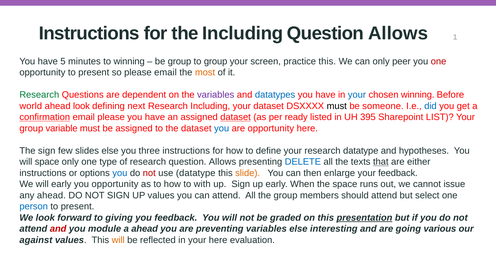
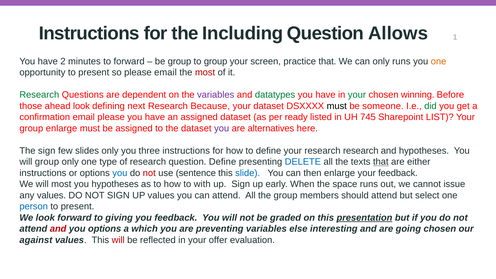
5: 5 -> 2 (63, 61)
to winning: winning -> forward (129, 61)
practice this: this -> that (327, 61)
only peer: peer -> runs (401, 61)
one colour: red -> orange (439, 61)
most colour: orange -> red (205, 73)
datatypes colour: blue -> green (275, 95)
your colour: blue -> green (357, 95)
world: world -> those (31, 106)
Research Including: Including -> Because (210, 106)
did colour: blue -> green (430, 106)
confirmation underline: present -> none (45, 117)
dataset underline: present -> none (236, 117)
395: 395 -> 745 (368, 117)
group variable: variable -> enlarge (61, 128)
you colour: blue -> purple (222, 128)
are opportunity: opportunity -> alternatives (271, 128)
slides else: else -> only (110, 151)
research datatype: datatype -> research (361, 151)
will space: space -> group (47, 162)
research question Allows: Allows -> Define (223, 162)
use datatype: datatype -> sentence (196, 173)
slide colour: orange -> blue (248, 173)
will early: early -> most (61, 184)
you opportunity: opportunity -> hypotheses (115, 184)
any ahead: ahead -> values (51, 195)
you module: module -> options (105, 229)
a ahead: ahead -> which (145, 229)
going various: various -> chosen (440, 229)
will colour: orange -> red (118, 240)
your here: here -> offer (218, 240)
